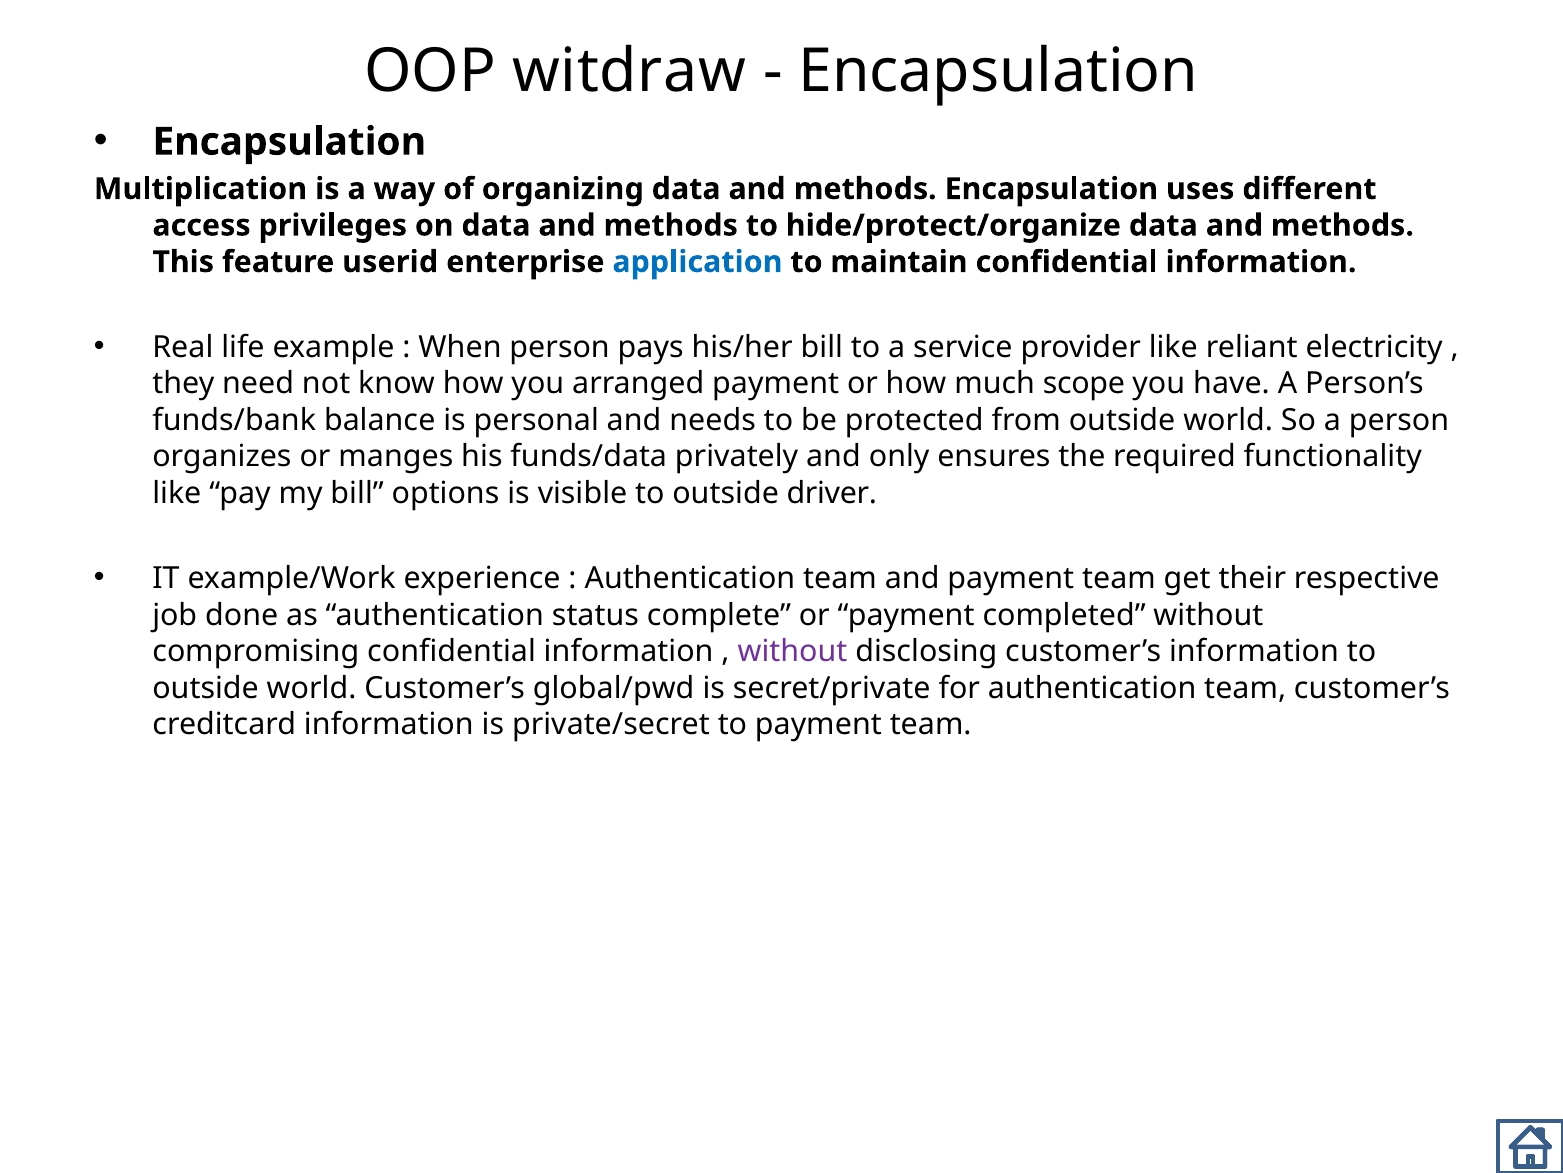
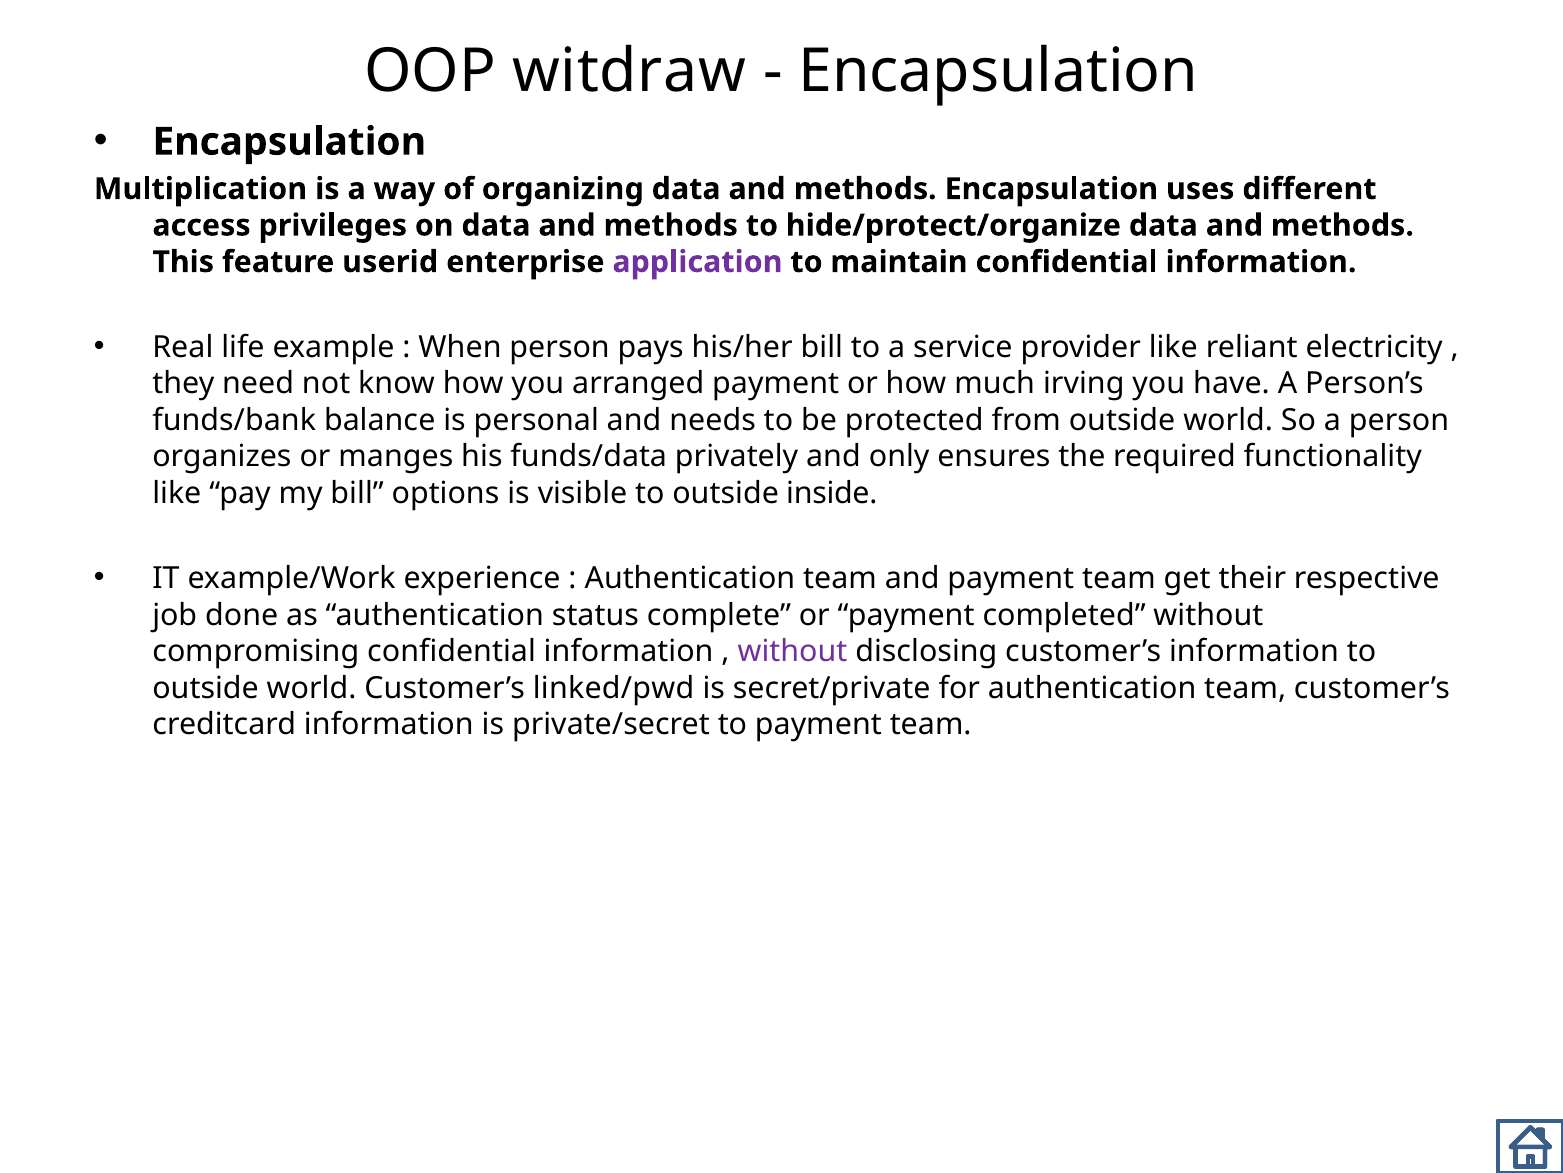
application colour: blue -> purple (697, 262)
scope: scope -> irving (1084, 383)
driver: driver -> inside (832, 493)
global/pwd: global/pwd -> linked/pwd (614, 688)
